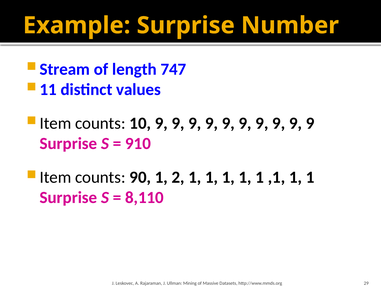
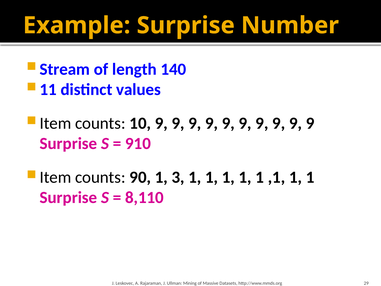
747: 747 -> 140 (173, 69)
2: 2 -> 3 (178, 177)
